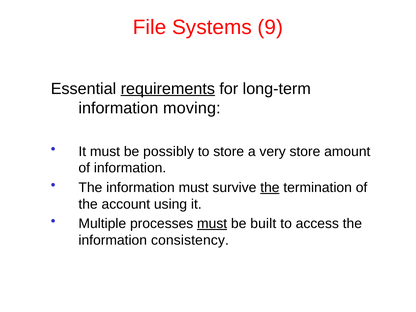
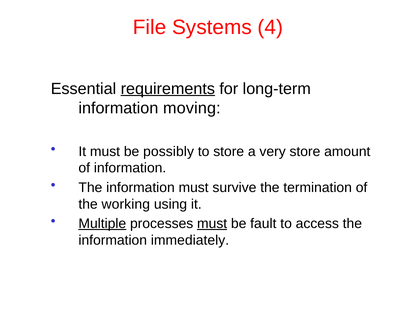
9: 9 -> 4 (270, 27)
the underline: present -> none (270, 187)
account: account -> working (126, 204)
Multiple underline: none -> present (102, 224)
built: built -> fault (263, 224)
consistency: consistency -> immediately (190, 240)
